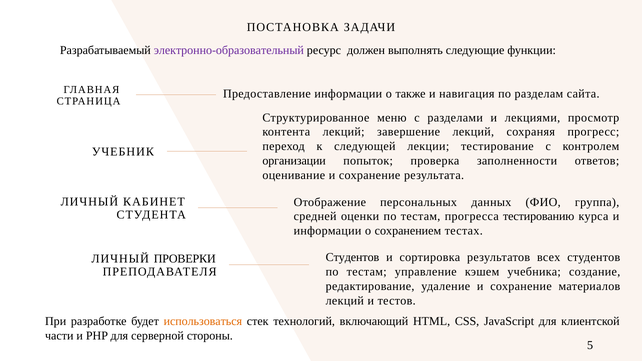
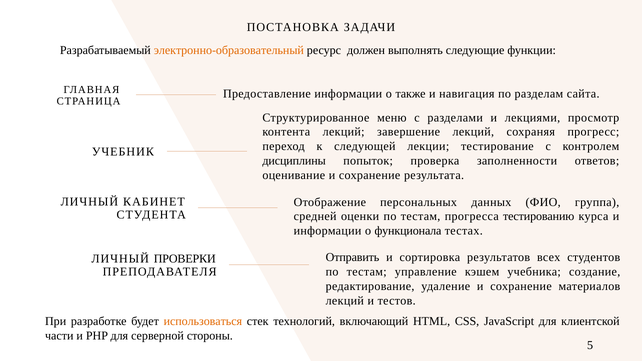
электронно-образовательный colour: purple -> orange (229, 50)
организации: организации -> дисциплины (294, 161)
сохранением: сохранением -> функционала (408, 231)
Студентов: Студентов -> Отправить (353, 257)
